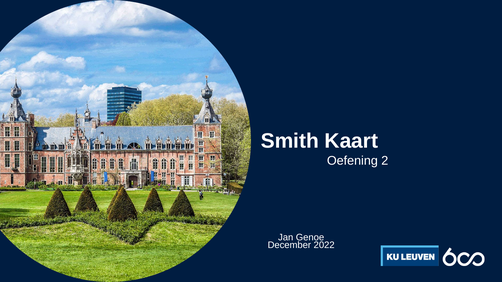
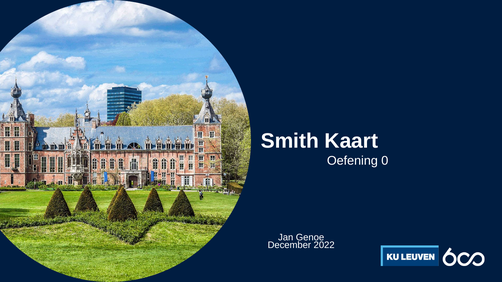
2: 2 -> 0 (385, 161)
